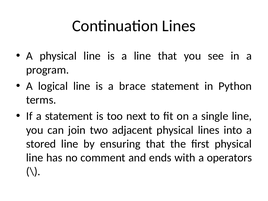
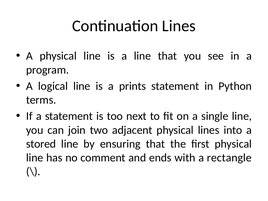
brace: brace -> prints (133, 86)
operators: operators -> rectangle (229, 158)
